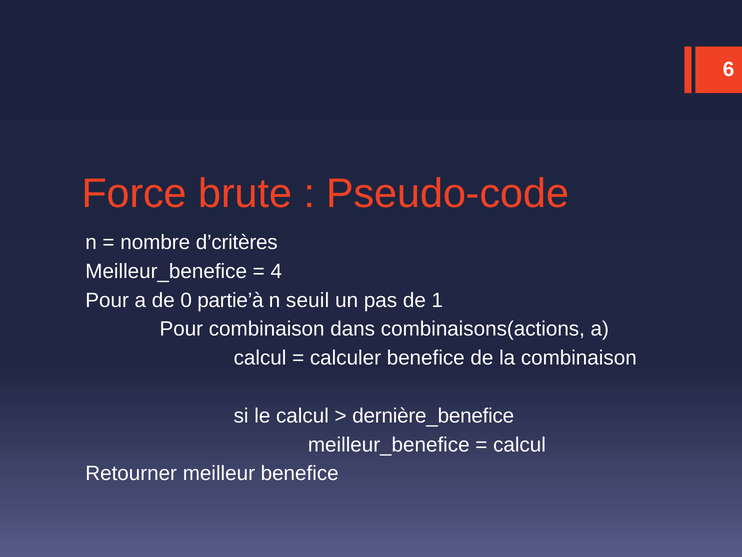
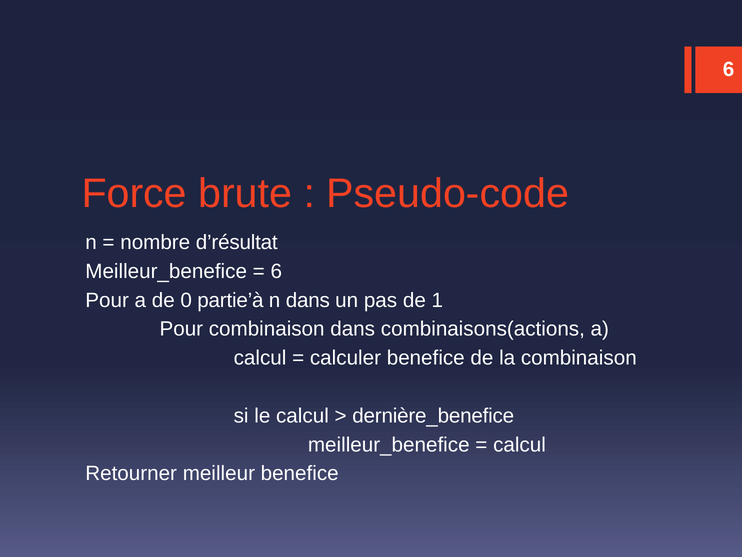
d’critères: d’critères -> d’résultat (237, 242)
4: 4 -> 6 (276, 271)
n seuil: seuil -> dans (308, 300)
